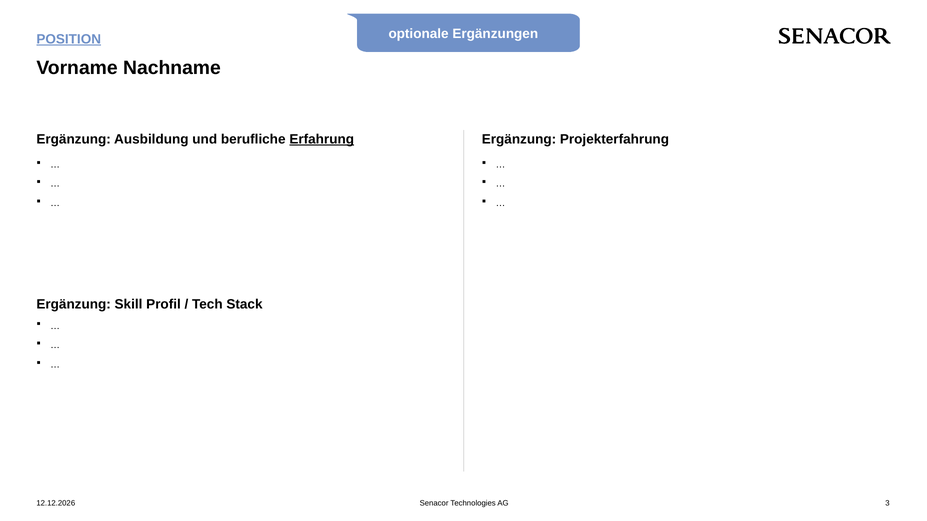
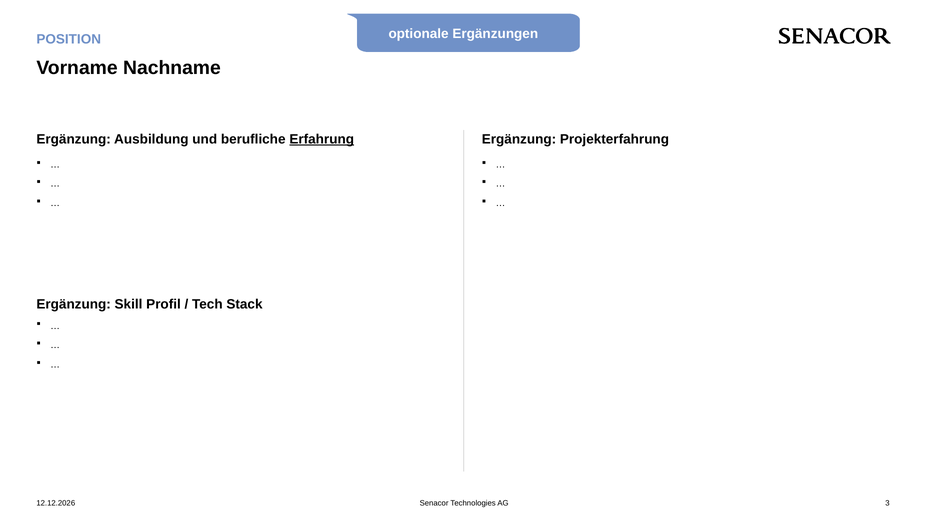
POSITION underline: present -> none (69, 39)
